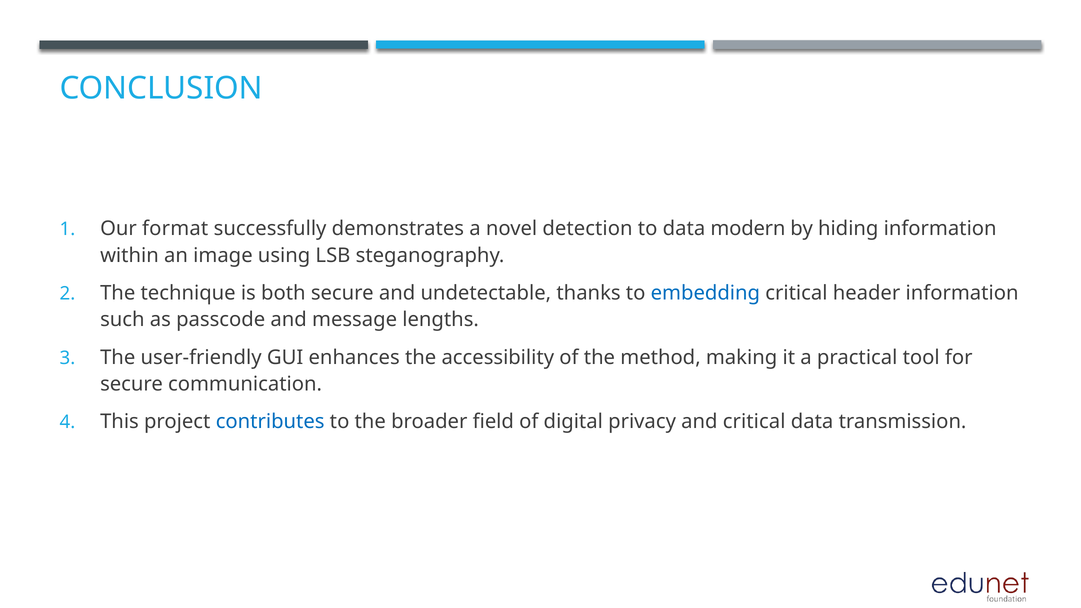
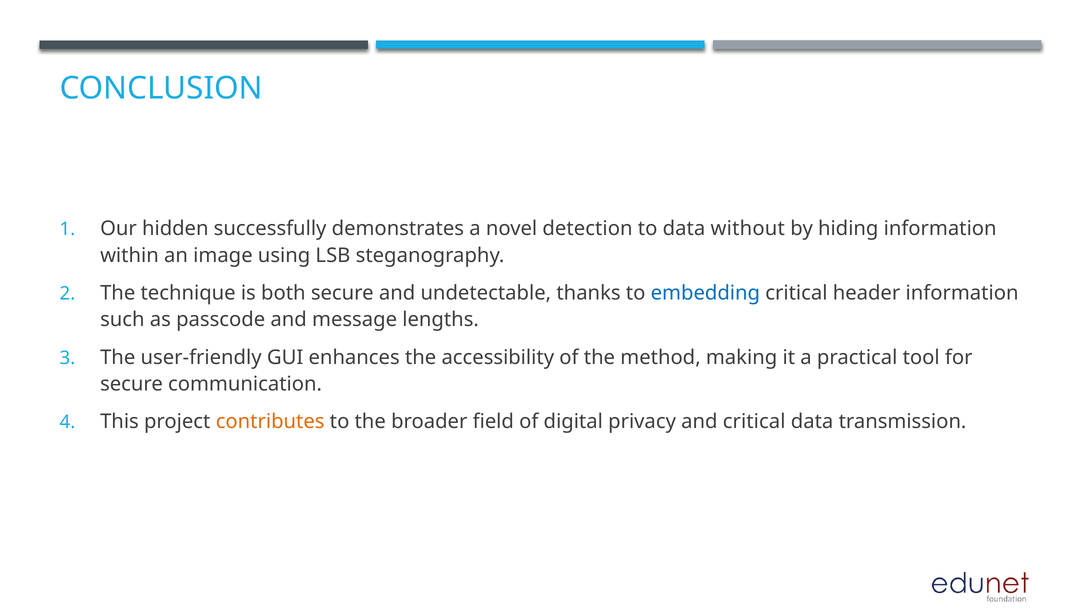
format: format -> hidden (175, 229)
modern: modern -> without (748, 229)
contributes colour: blue -> orange (270, 422)
